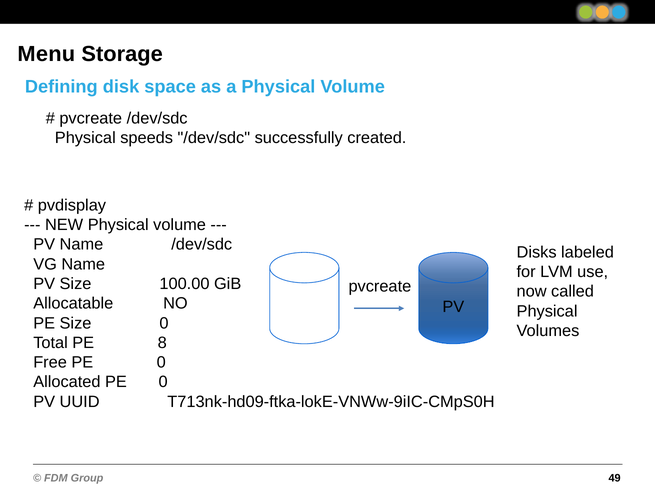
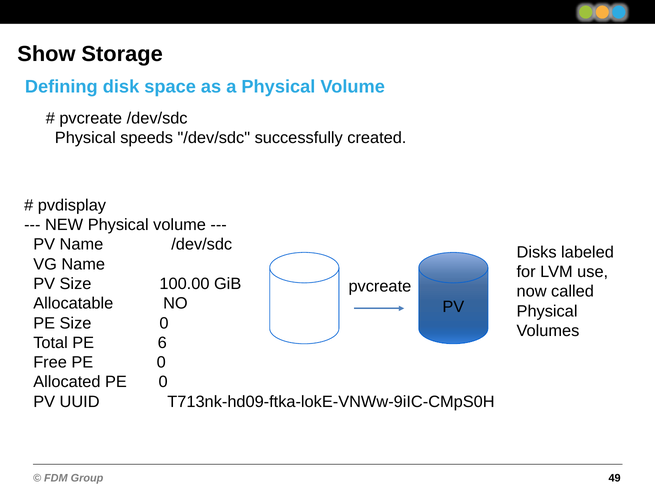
Menu: Menu -> Show (46, 54)
8: 8 -> 6 (162, 343)
